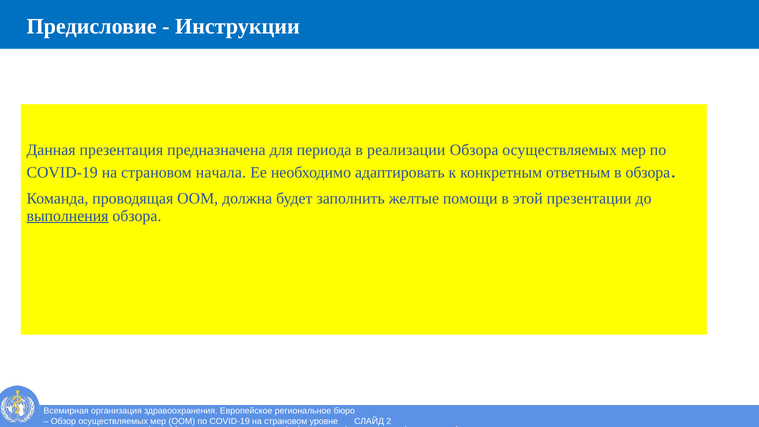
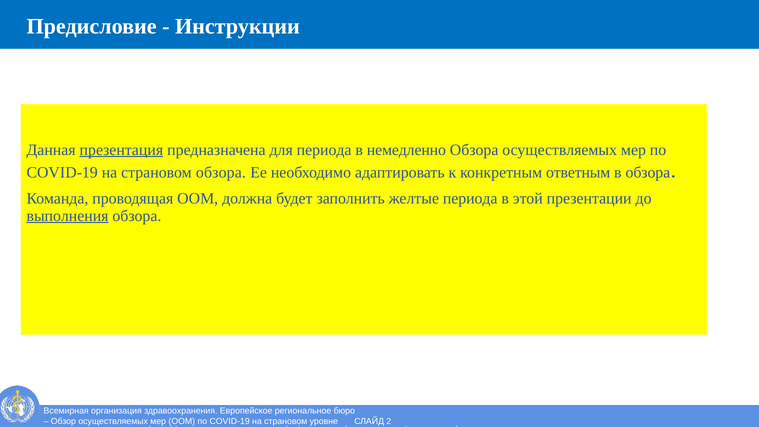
презентация underline: none -> present (121, 150)
реализации: реализации -> немедленно (406, 150)
страновом начала: начала -> обзора (221, 172)
желтые помощи: помощи -> периода (470, 199)
